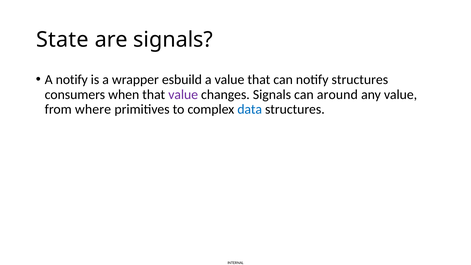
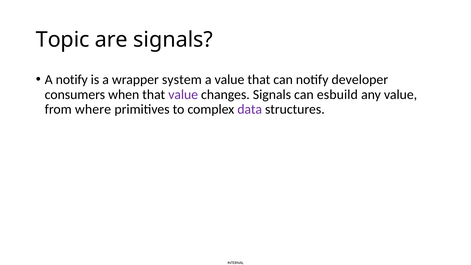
State: State -> Topic (63, 40)
esbuild: esbuild -> system (182, 80)
notify structures: structures -> developer (360, 80)
around: around -> esbuild (337, 94)
data colour: blue -> purple (250, 109)
